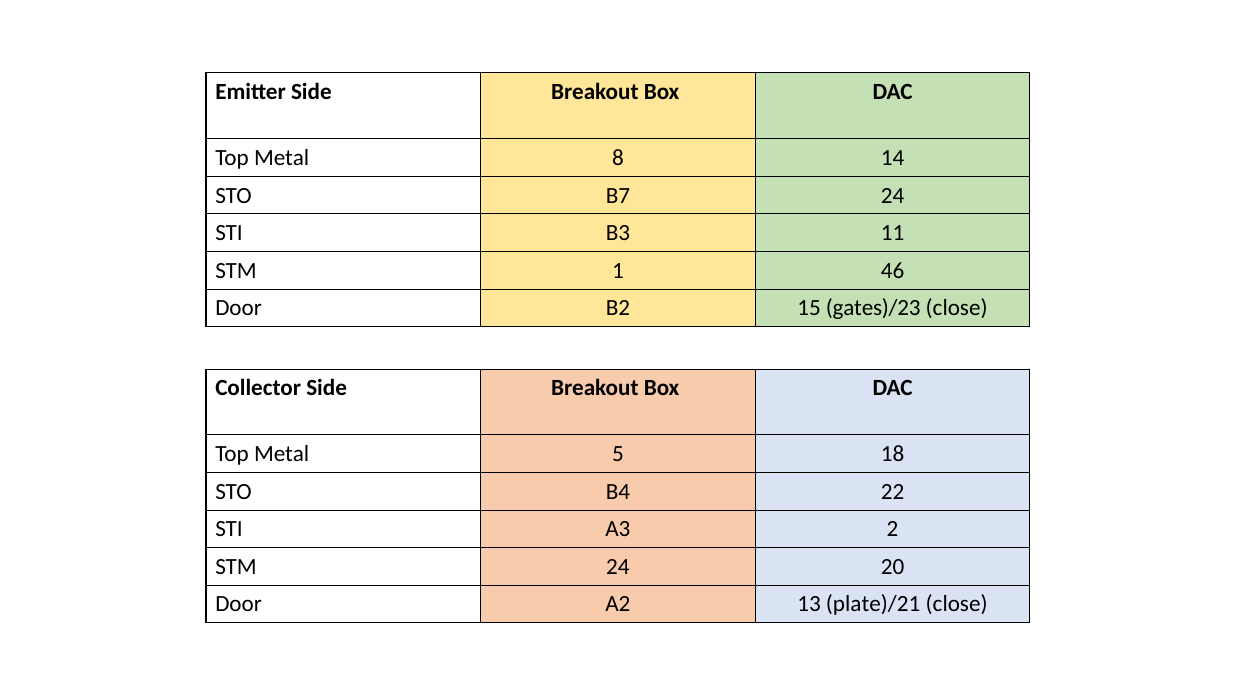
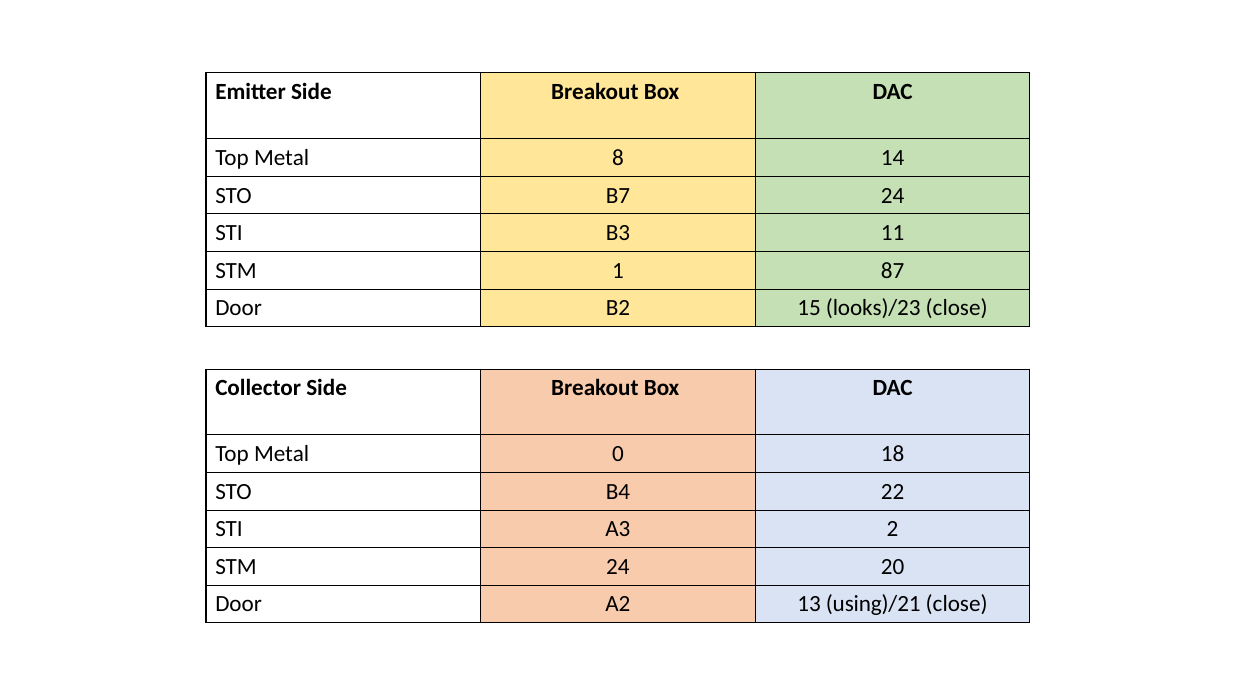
46: 46 -> 87 (893, 271)
gates)/23: gates)/23 -> looks)/23 (873, 308)
5: 5 -> 0 (618, 454)
plate)/21: plate)/21 -> using)/21 (873, 604)
